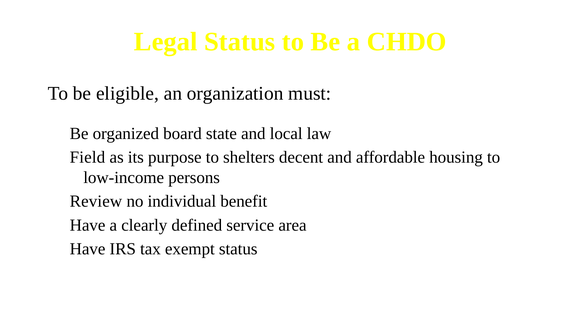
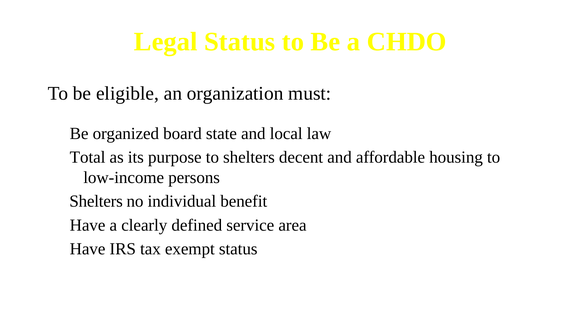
Field: Field -> Total (88, 157)
Review: Review -> Shelters (96, 201)
